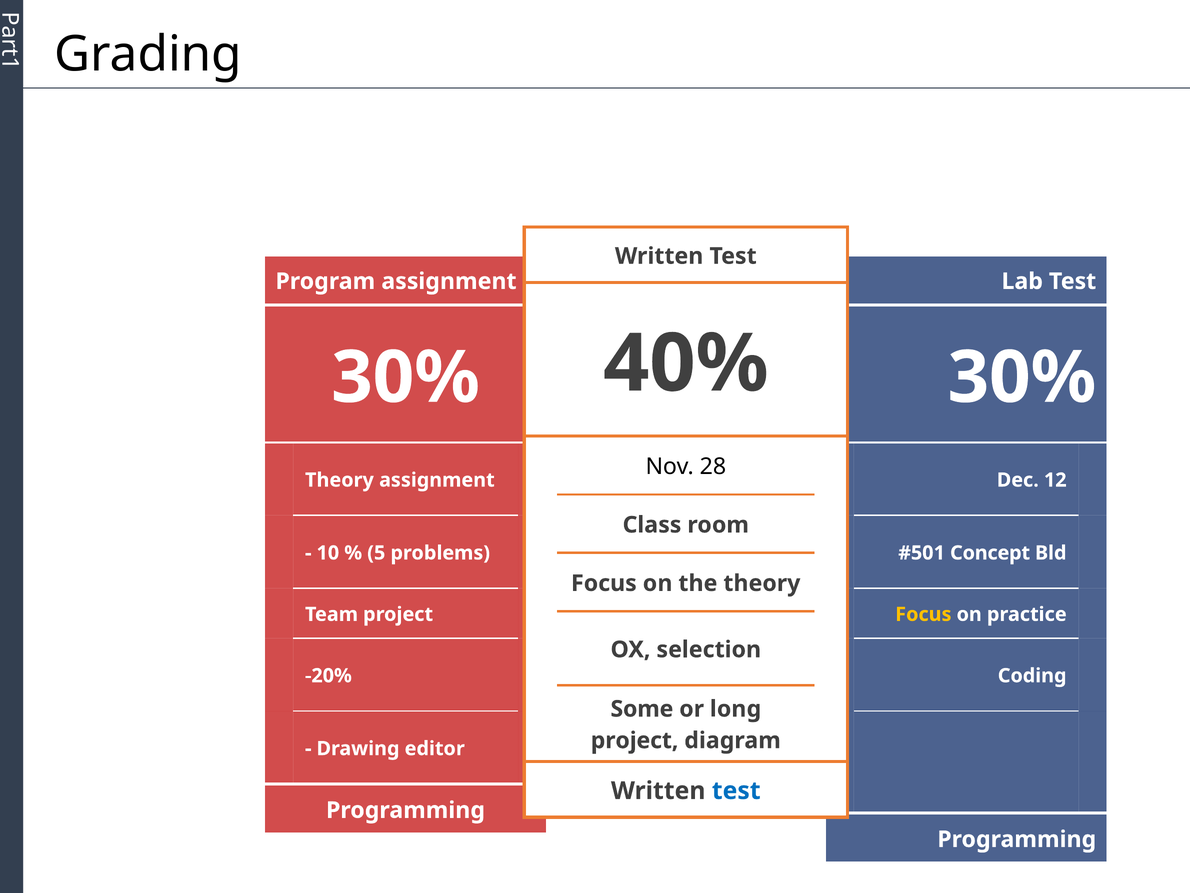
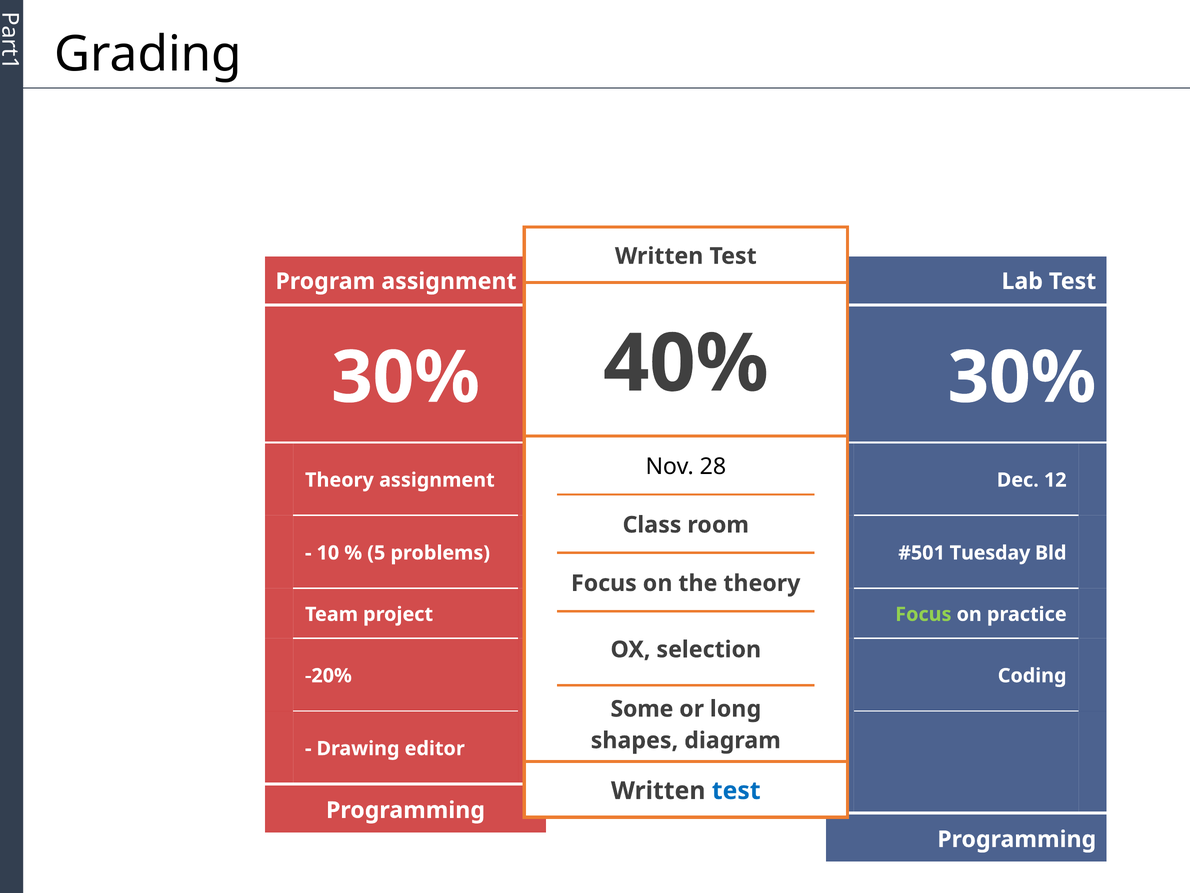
Concept: Concept -> Tuesday (990, 553)
Focus colour: yellow -> light green (923, 614)
project: project -> shapes (634, 740)
